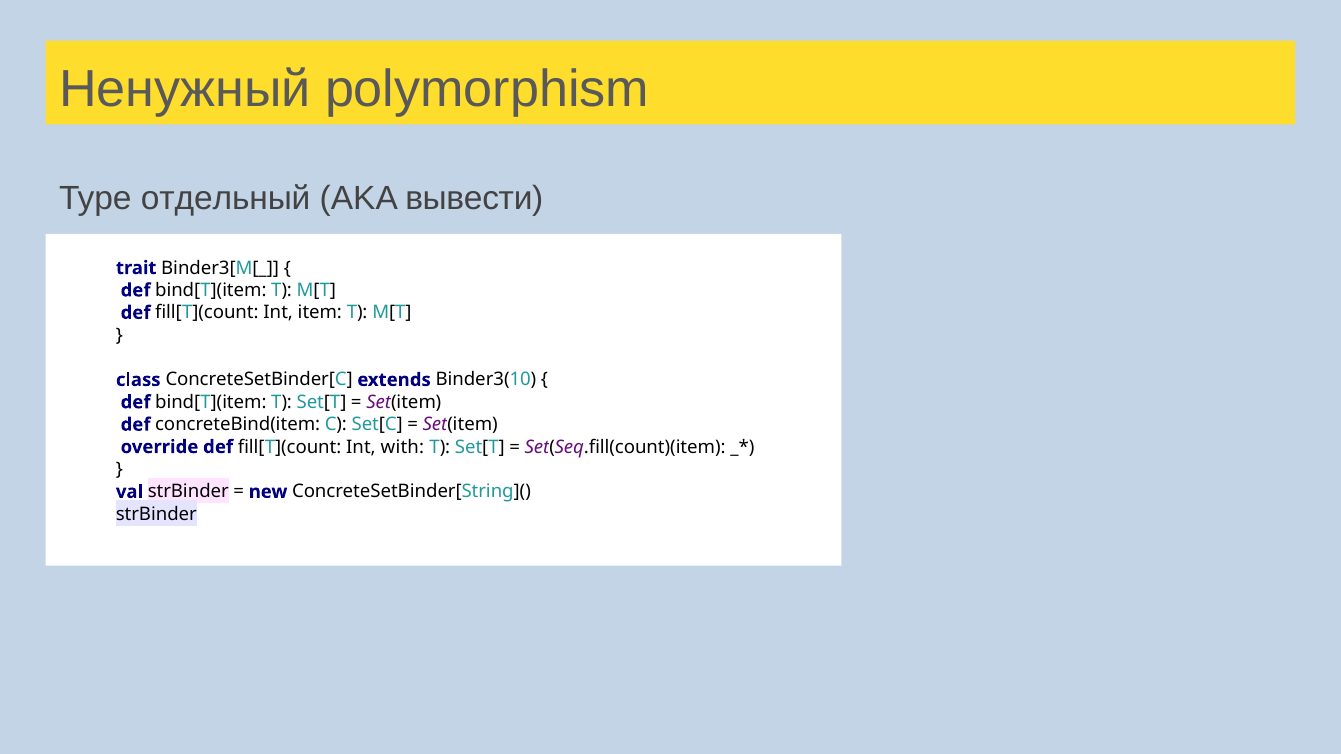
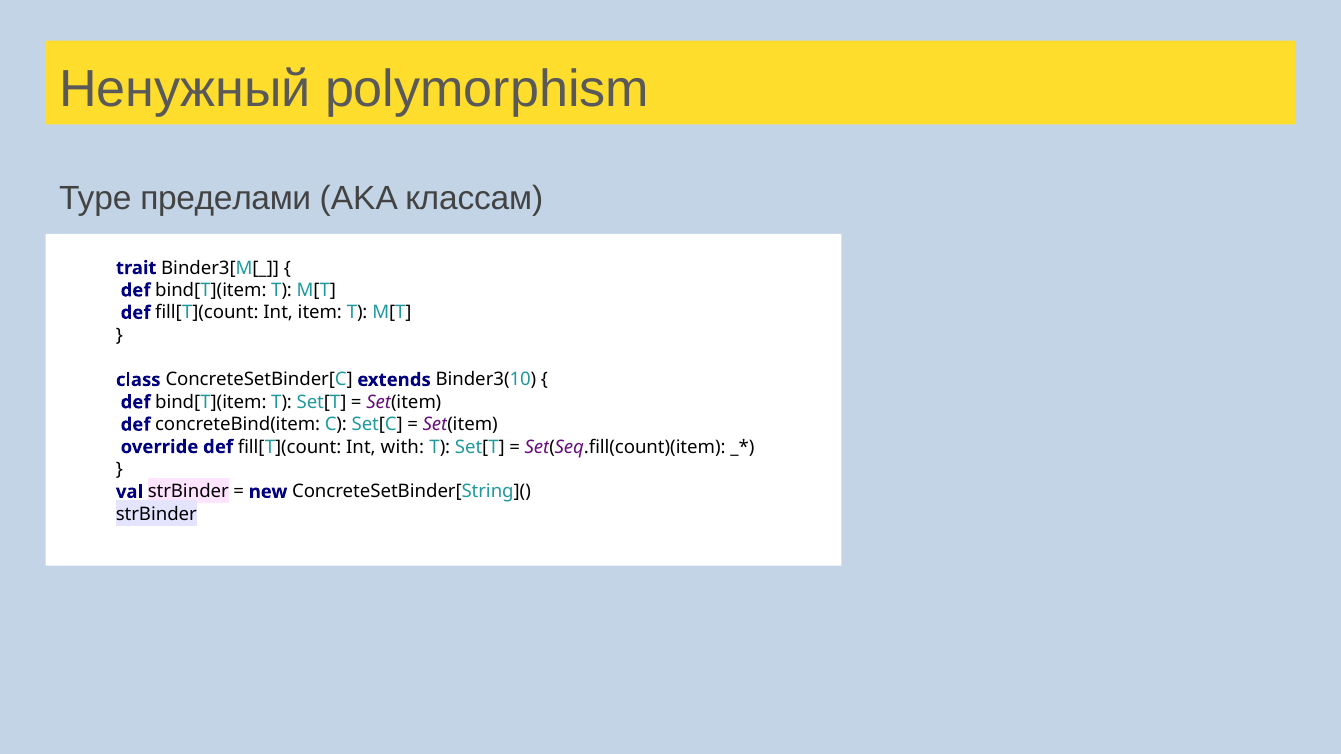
отдельный: отдельный -> пределами (226, 198)
вывести: вывести -> классам (474, 198)
